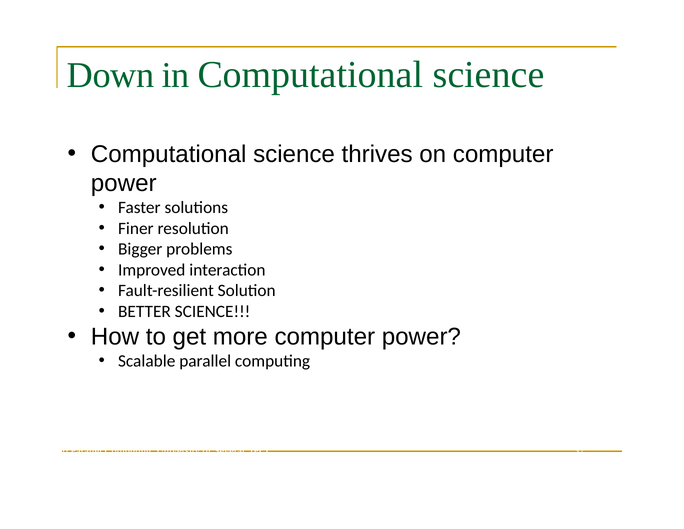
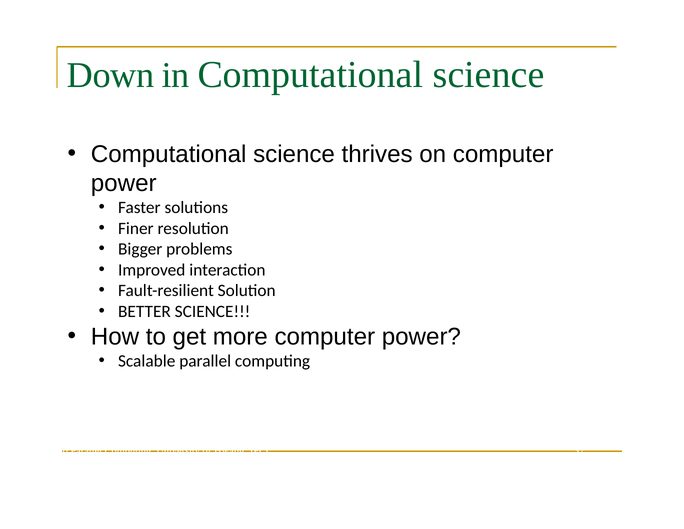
Several: Several -> Hwang (231, 450)
